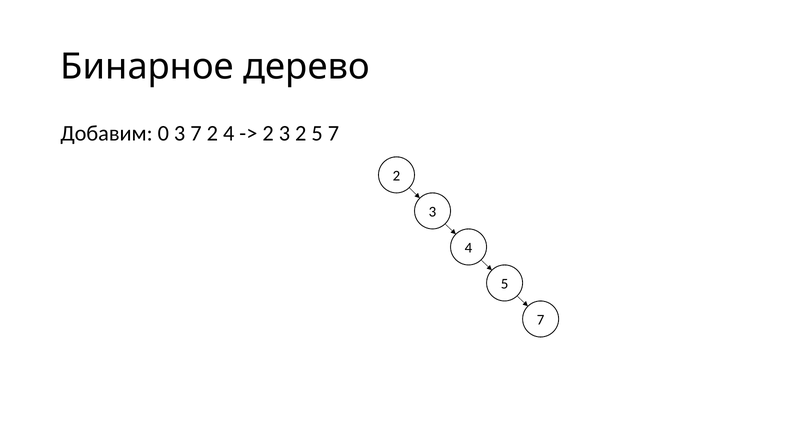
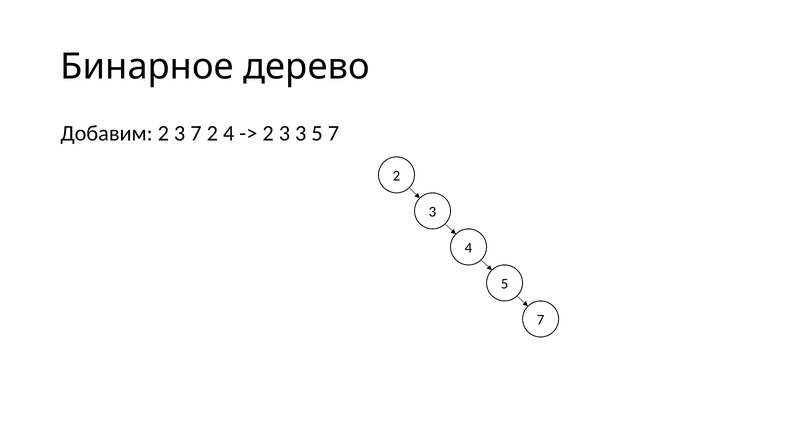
Добавим 0: 0 -> 2 (163, 134)
3 2: 2 -> 3 (301, 134)
